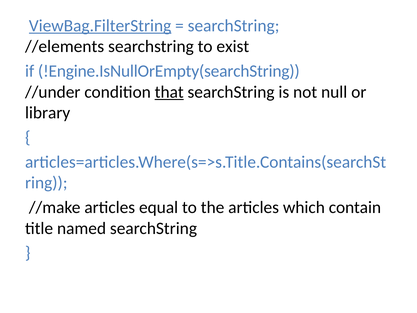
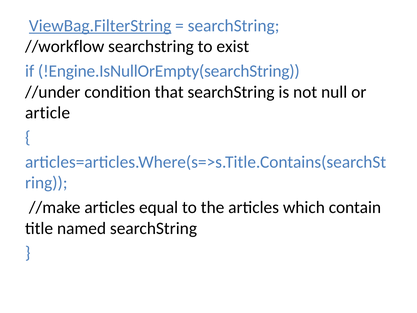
//elements: //elements -> //workflow (65, 46)
that underline: present -> none (169, 92)
library: library -> article (48, 113)
